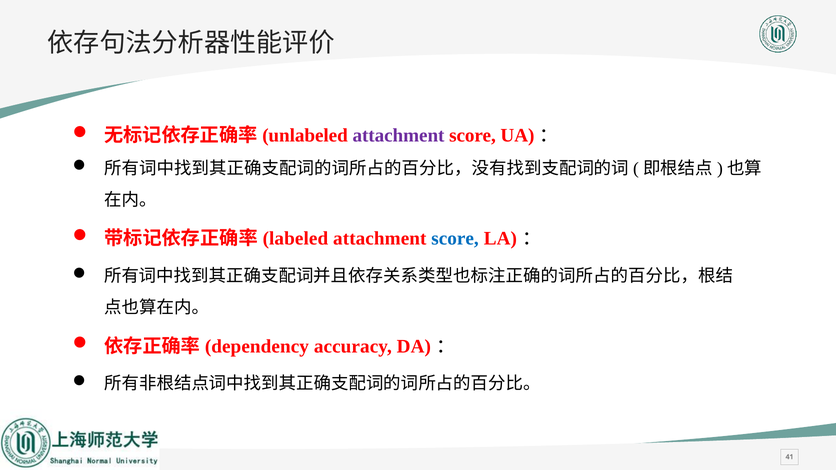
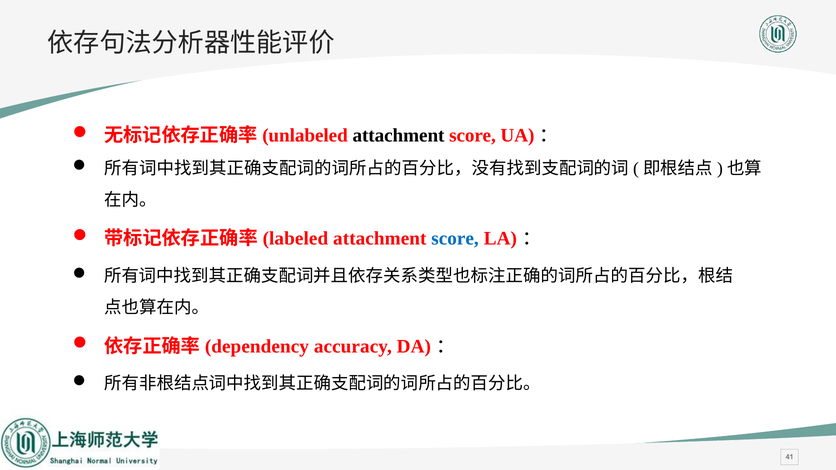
attachment colour: purple -> black (398, 135)
